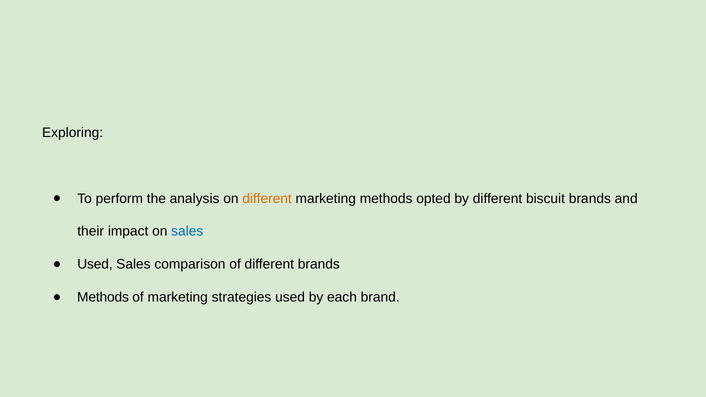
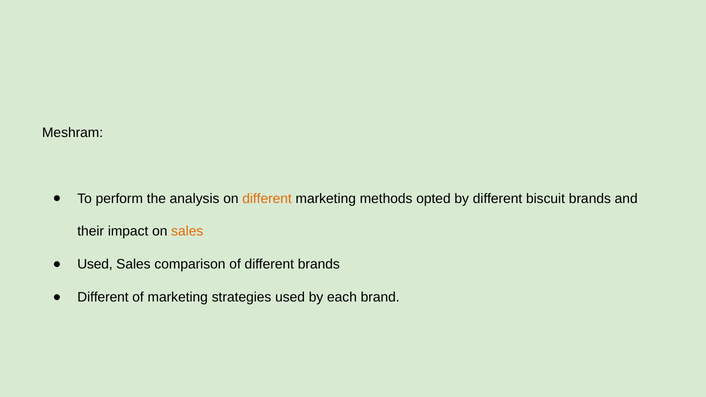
Exploring: Exploring -> Meshram (73, 133)
sales colour: blue -> orange (187, 232)
Methods: Methods -> Different (103, 297)
